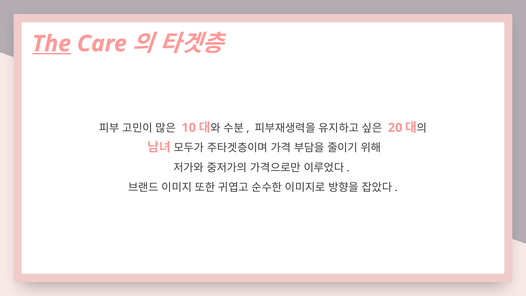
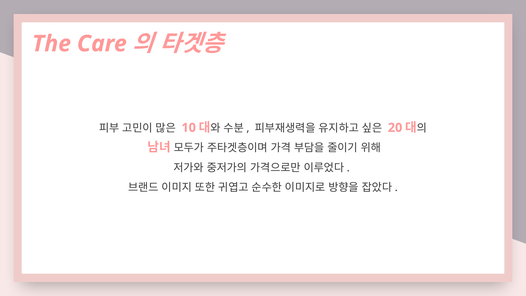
The underline: present -> none (52, 44)
